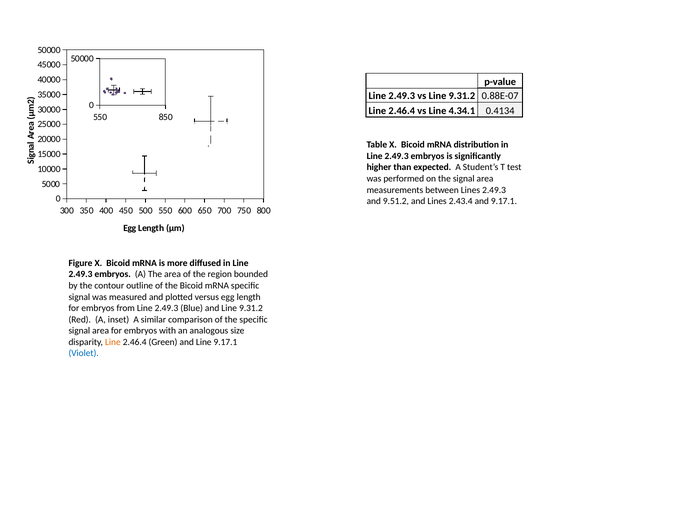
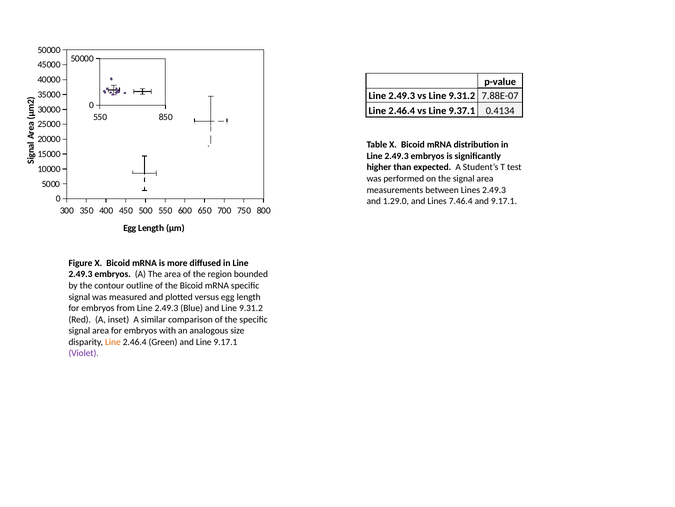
0.88E-07: 0.88E-07 -> 7.88E-07 (500, 96)
4.34.1: 4.34.1 -> 9.37.1 (462, 110)
9.51.2: 9.51.2 -> 1.29.0 (396, 201)
2.43.4: 2.43.4 -> 7.46.4 (461, 201)
Violet colour: blue -> purple (84, 353)
